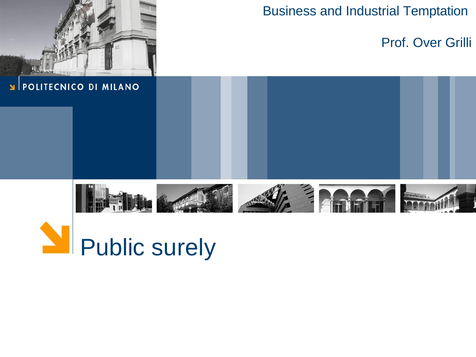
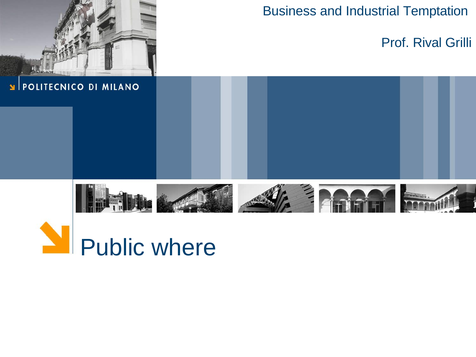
Over: Over -> Rival (427, 43)
surely: surely -> where (184, 248)
